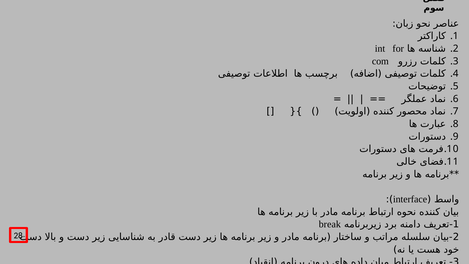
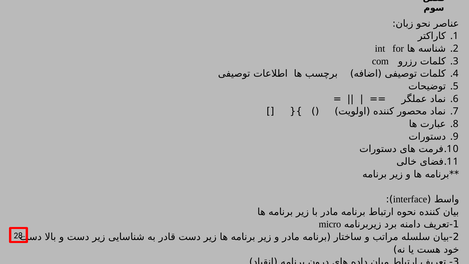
break: break -> micro (330, 224)
